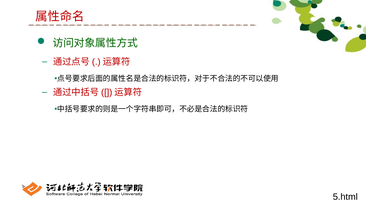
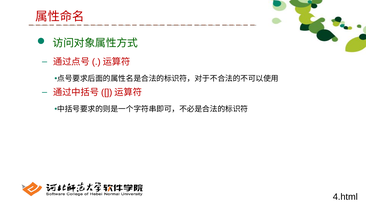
5.html: 5.html -> 4.html (345, 197)
